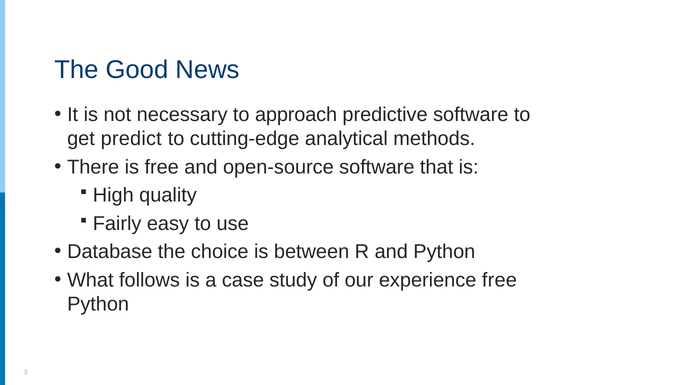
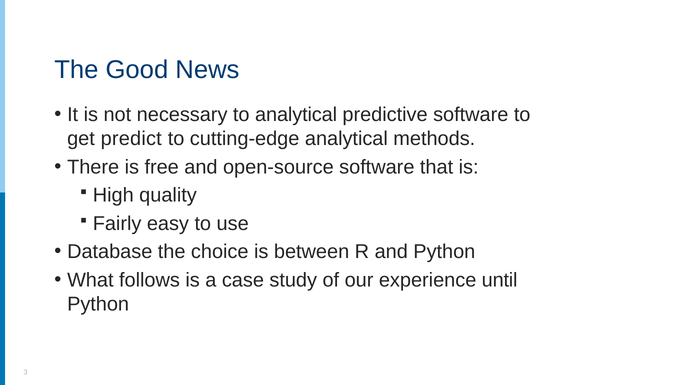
to approach: approach -> analytical (296, 115)
experience free: free -> until (500, 280)
